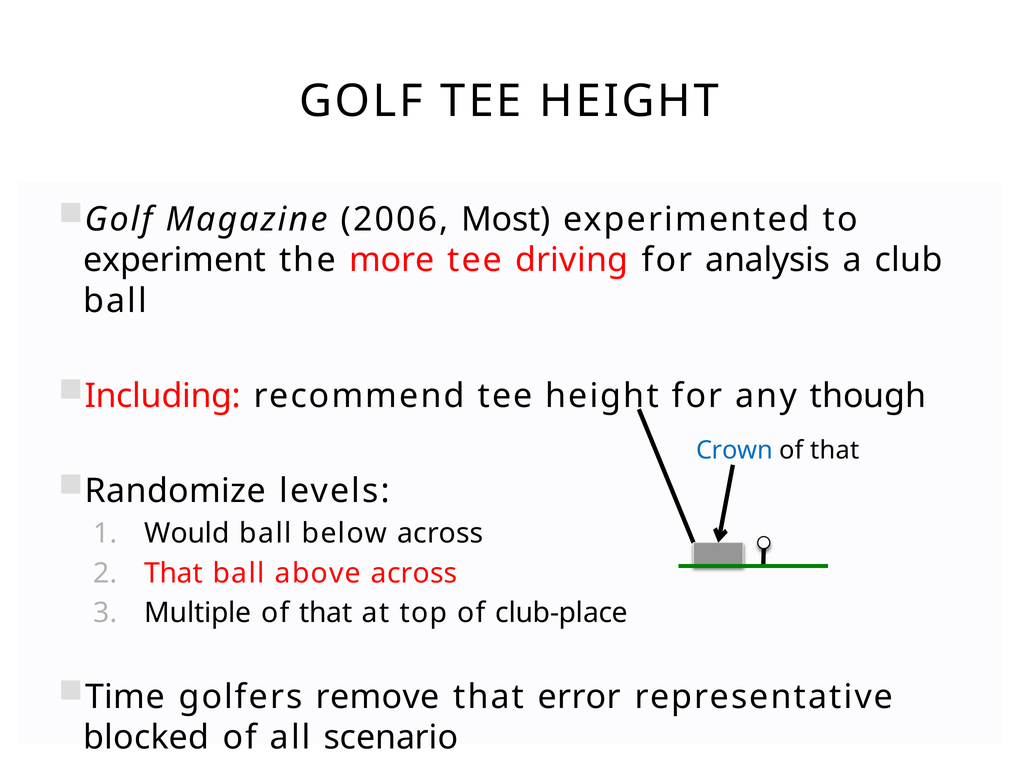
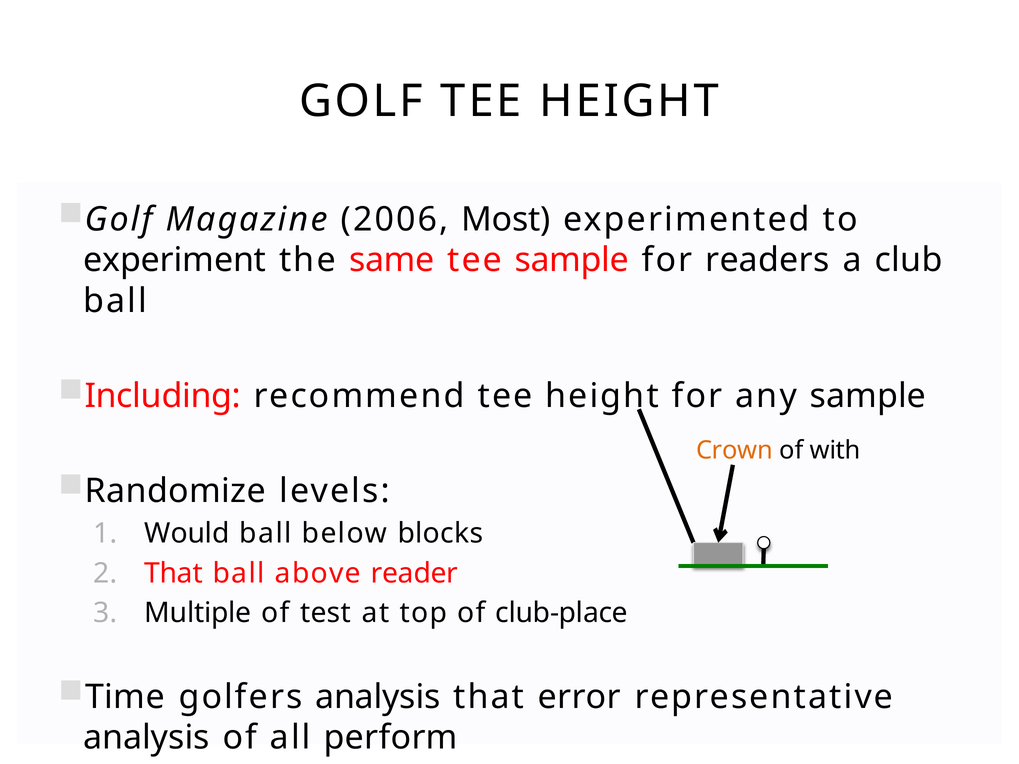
more: more -> same (392, 260)
tee driving: driving -> sample (572, 260)
analysis: analysis -> readers (767, 260)
any though: though -> sample (868, 396)
Crown colour: blue -> orange (735, 450)
that: that -> with (835, 450)
below across: across -> blocks (440, 534)
above across: across -> reader (414, 573)
that: that -> test (325, 613)
golfers remove: remove -> analysis (378, 697)
blocked: blocked -> analysis (146, 738)
scenario: scenario -> perform (391, 738)
